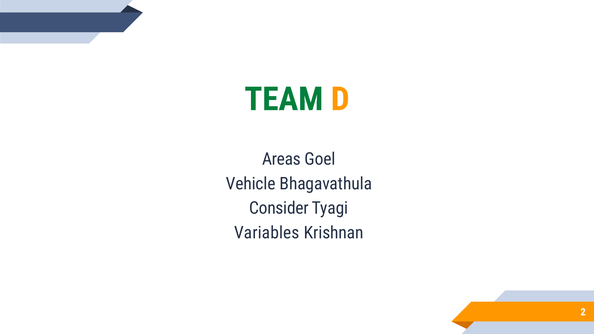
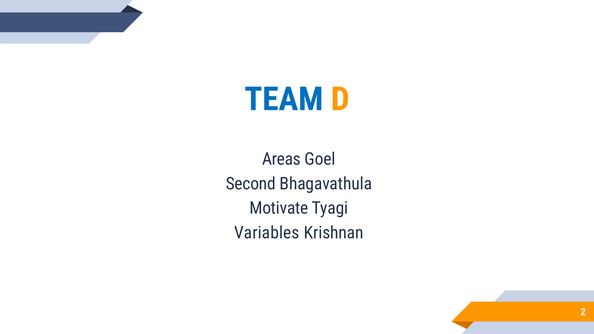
TEAM colour: green -> blue (284, 99)
Vehicle: Vehicle -> Second (251, 184)
Consider: Consider -> Motivate (279, 208)
